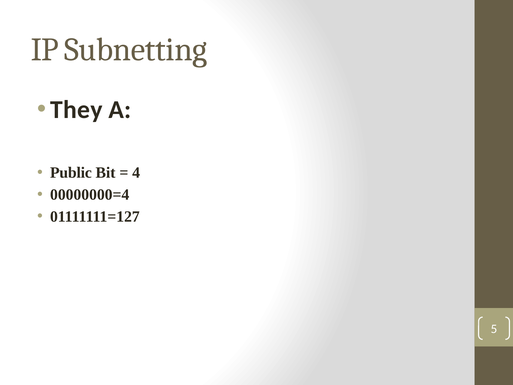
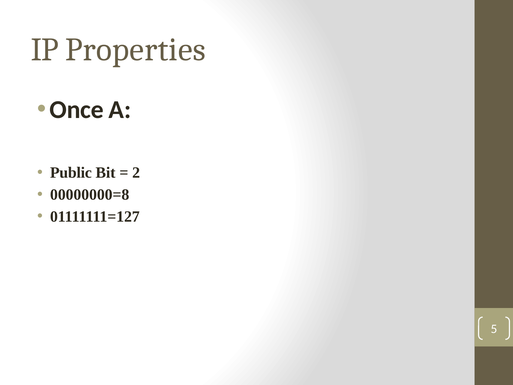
Subnetting: Subnetting -> Properties (135, 50)
They: They -> Once (77, 110)
4: 4 -> 2 (136, 173)
00000000=4: 00000000=4 -> 00000000=8 (90, 195)
